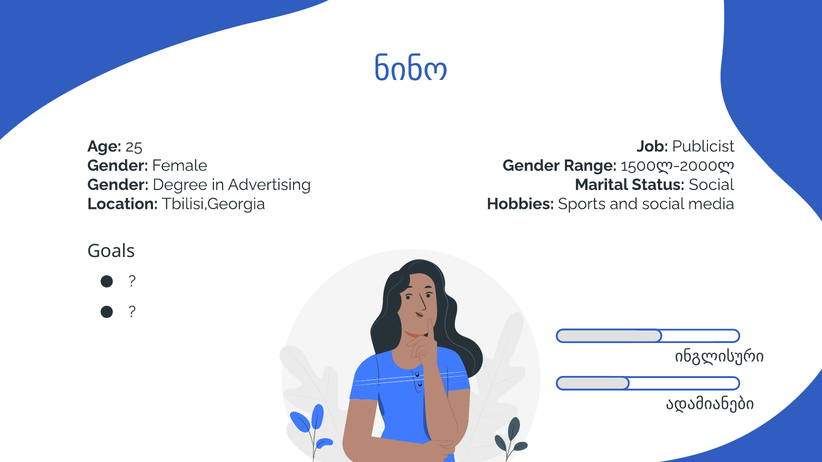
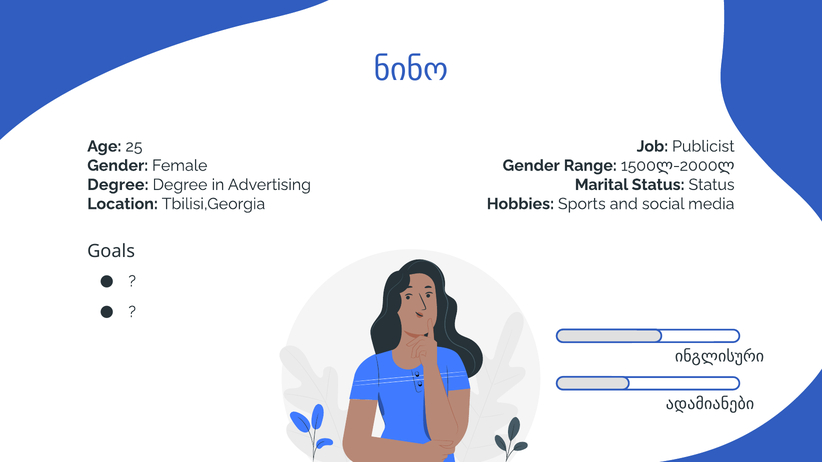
Gender: Gender -> Degree (118, 185)
Status Social: Social -> Status (712, 185)
